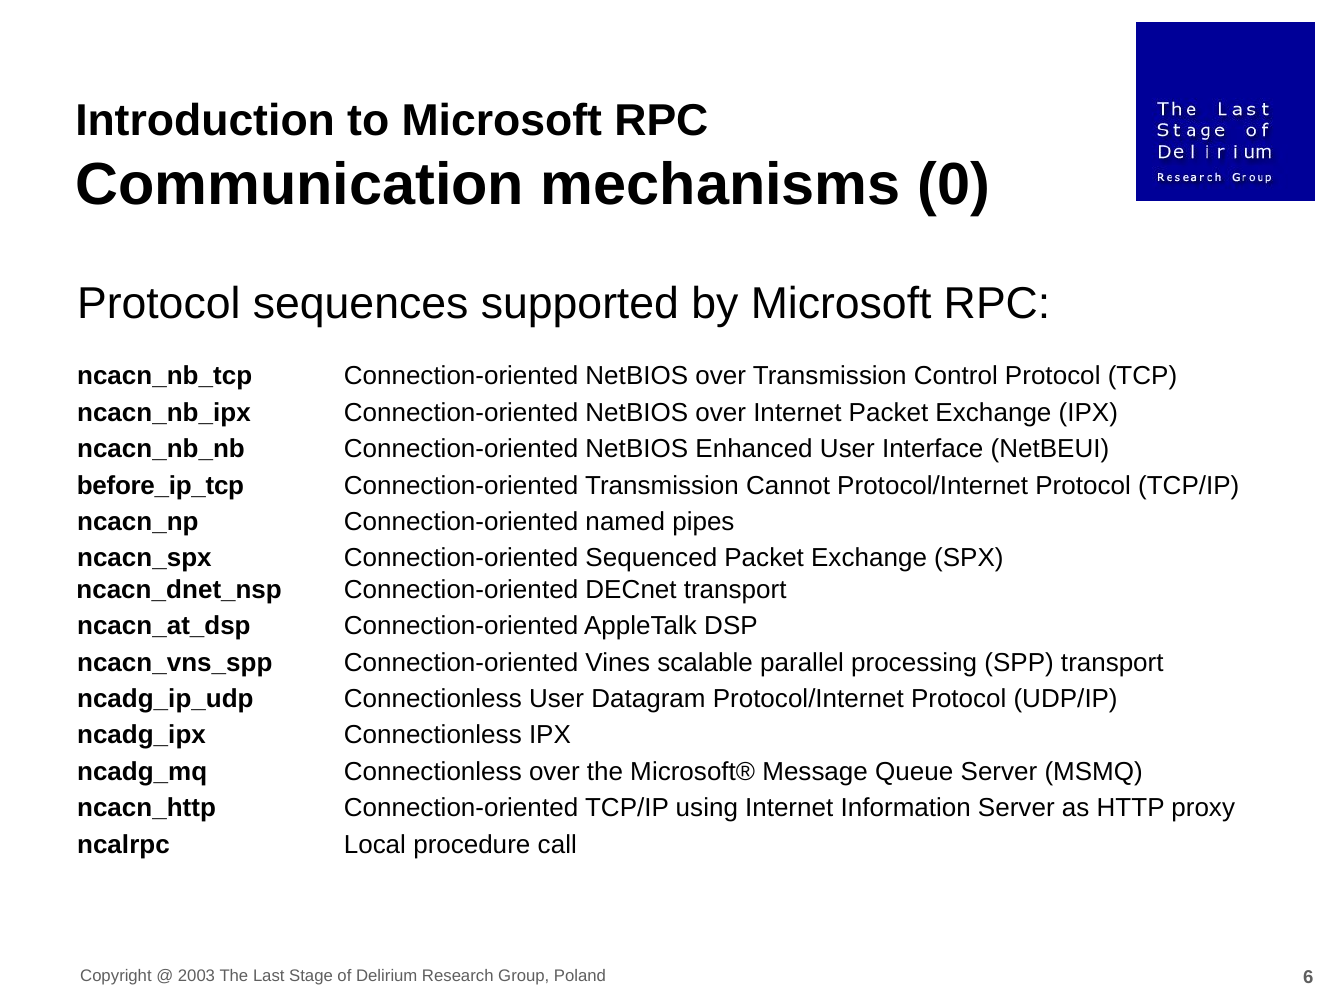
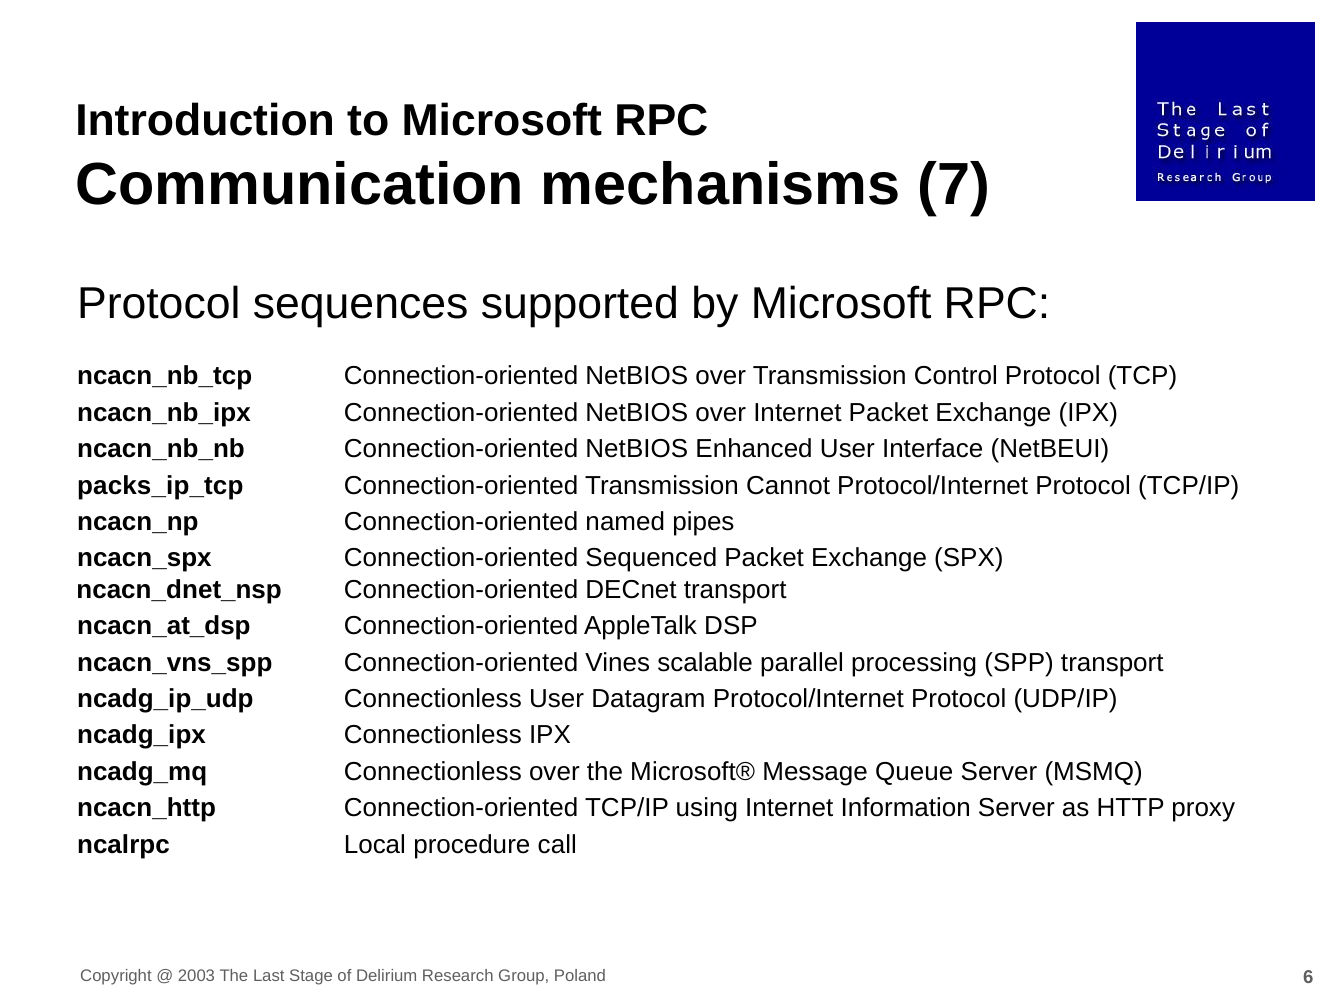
0: 0 -> 7 (954, 185)
before_ip_tcp: before_ip_tcp -> packs_ip_tcp (160, 485)
